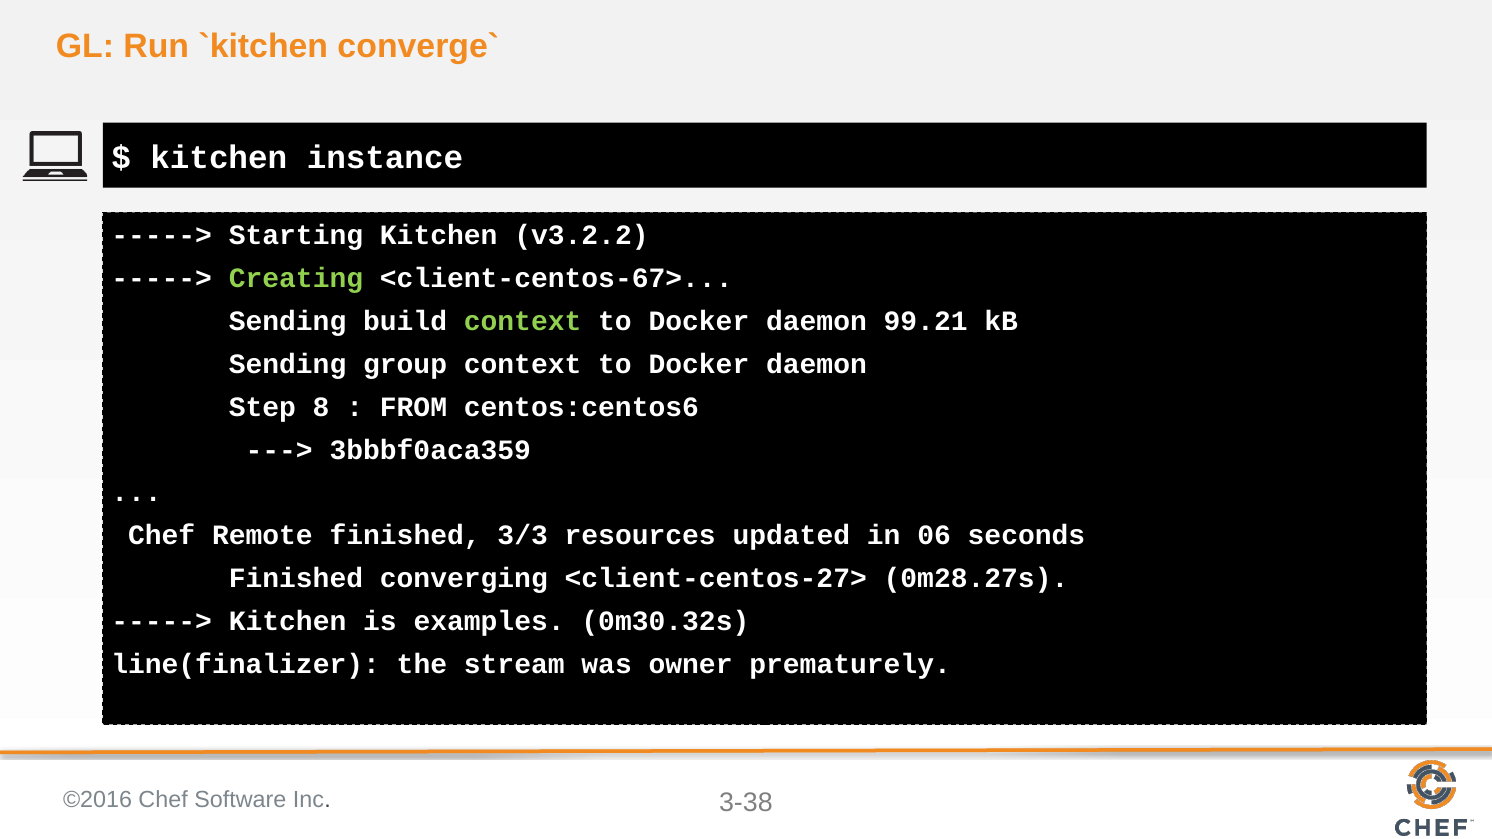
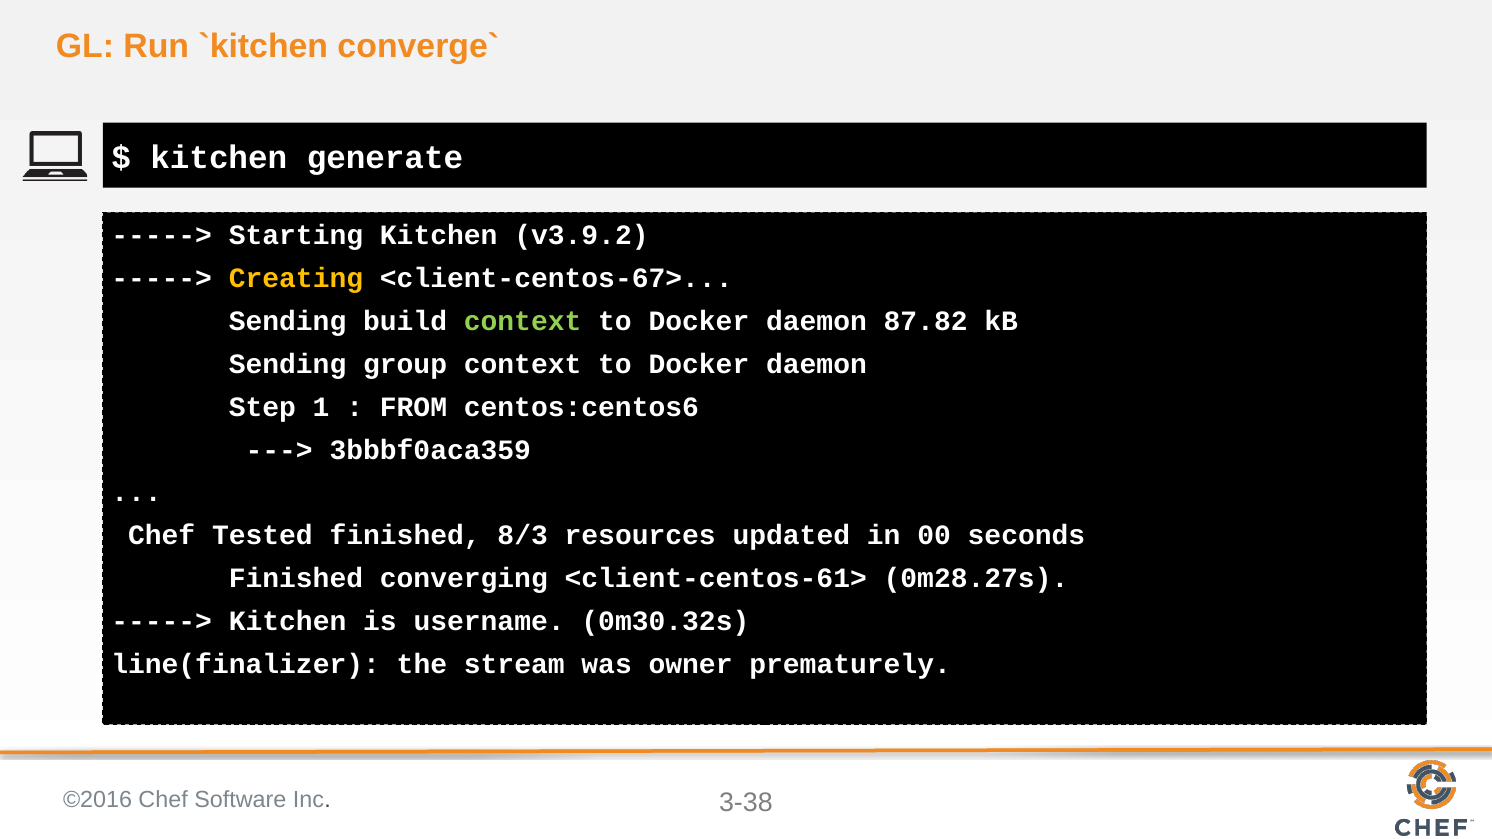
instance: instance -> generate (385, 158)
v3.2.2: v3.2.2 -> v3.9.2 (581, 235)
Creating colour: light green -> yellow (296, 278)
99.21: 99.21 -> 87.82 (926, 321)
8: 8 -> 1 (321, 407)
Remote: Remote -> Tested (262, 536)
3/3: 3/3 -> 8/3 (523, 536)
06: 06 -> 00 (934, 536)
<client-centos-27>: <client-centos-27> -> <client-centos-61> (716, 579)
examples: examples -> username (489, 621)
